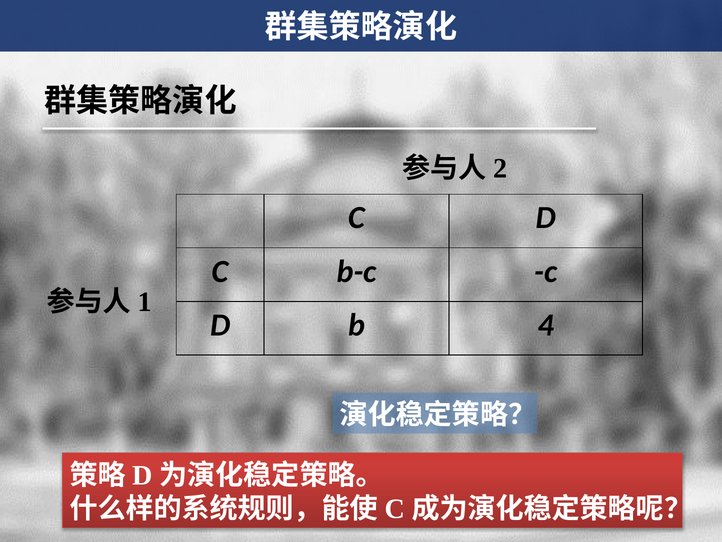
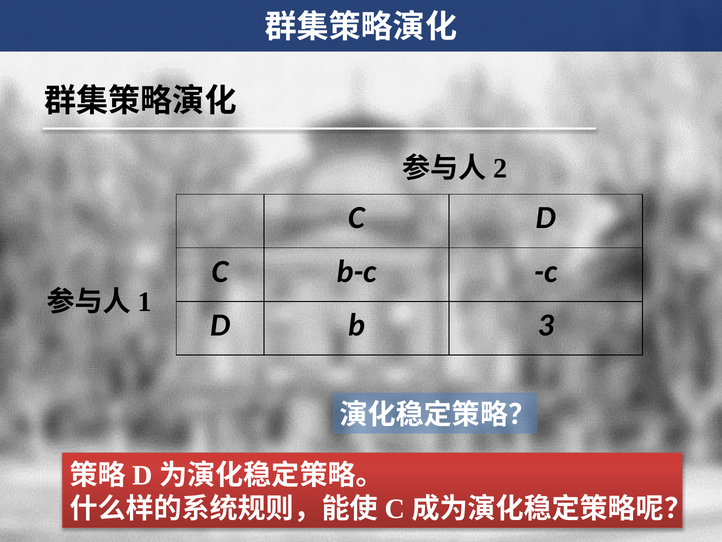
4: 4 -> 3 (546, 325)
